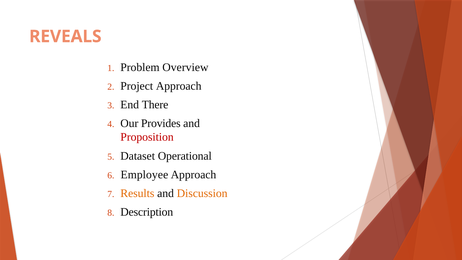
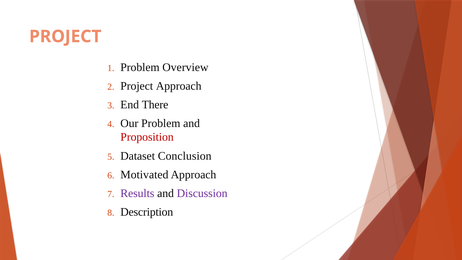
REVEALS: REVEALS -> PROJECT (65, 36)
Our Provides: Provides -> Problem (161, 123)
Operational: Operational -> Conclusion (185, 156)
Employee: Employee -> Motivated (144, 174)
Results colour: orange -> purple (137, 193)
Discussion colour: orange -> purple (202, 193)
